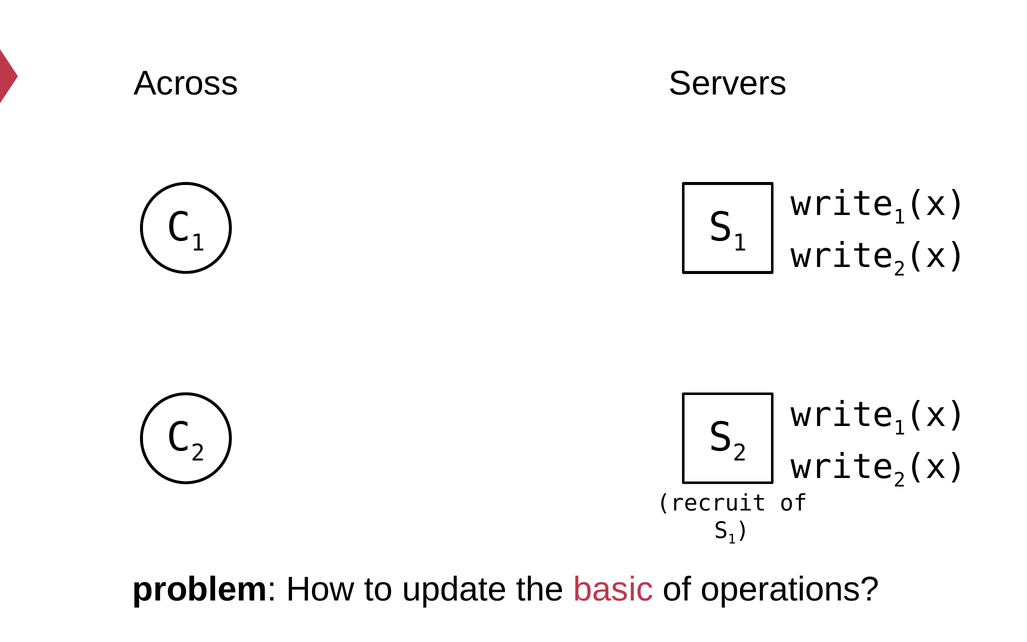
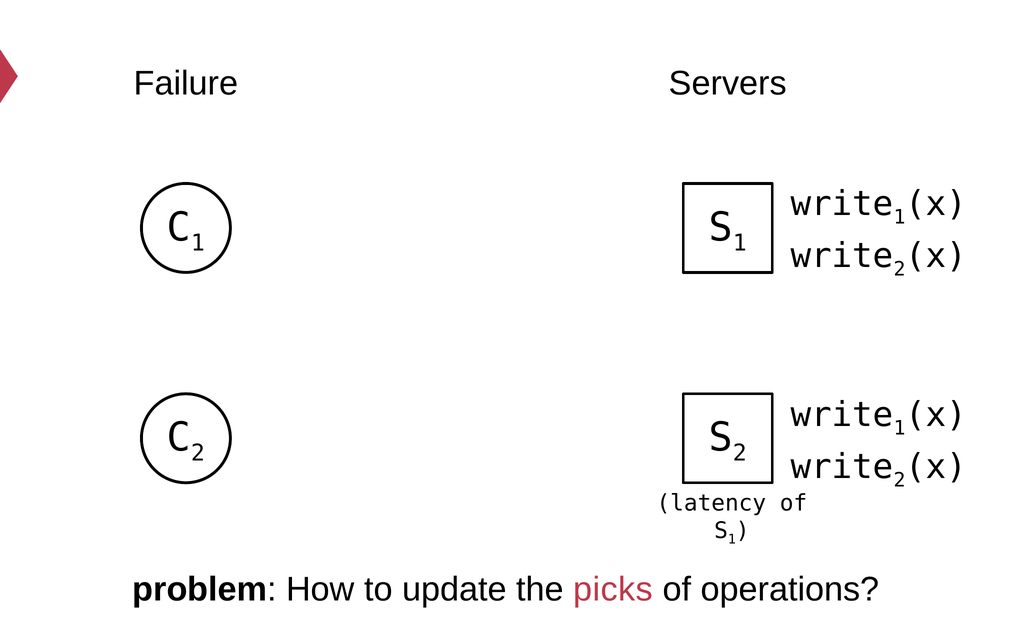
Across: Across -> Failure (186, 83)
recruit: recruit -> latency (711, 503)
basic: basic -> picks (613, 589)
